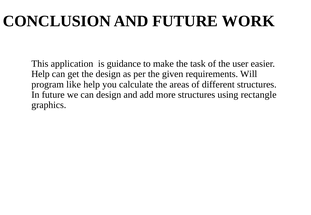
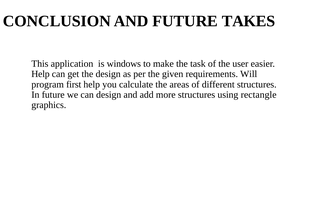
WORK: WORK -> TAKES (248, 21)
guidance: guidance -> windows (124, 64)
like: like -> first (74, 85)
